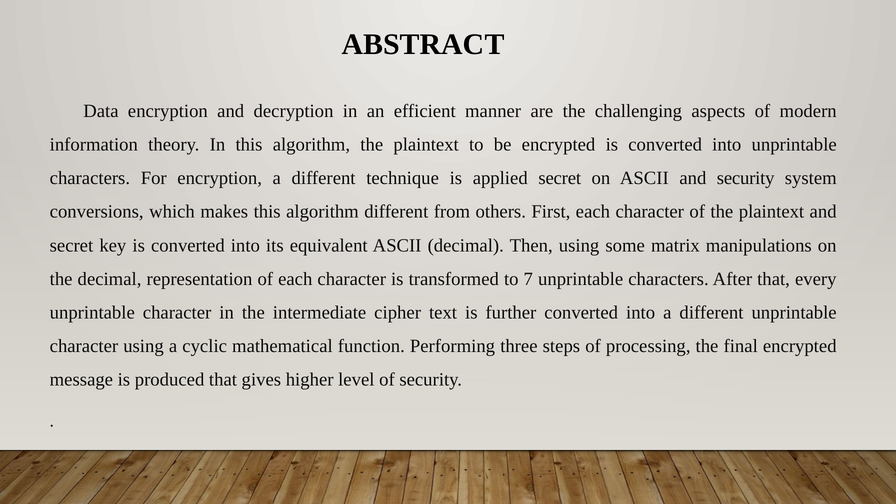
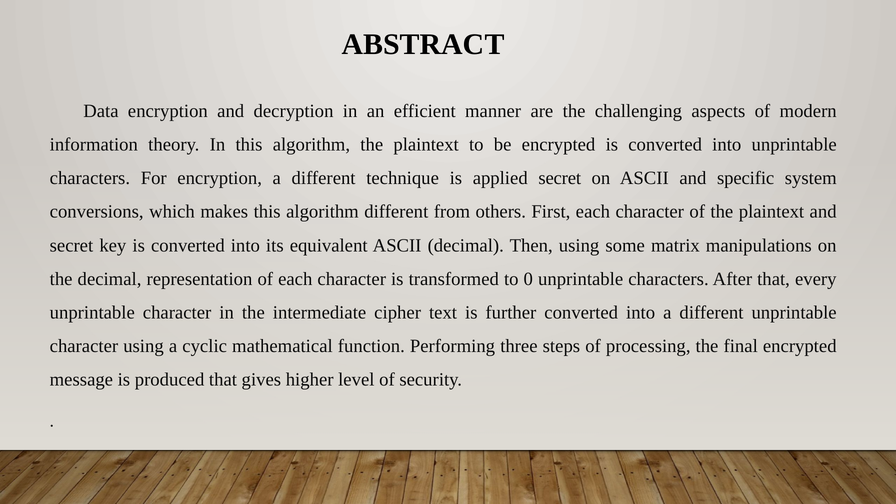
and security: security -> specific (746, 178)
7: 7 -> 0 (528, 279)
